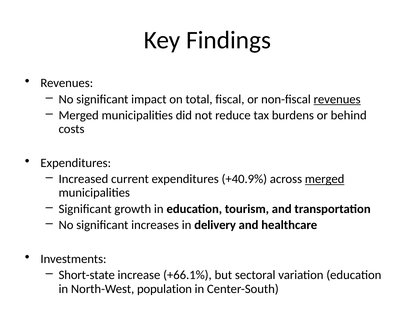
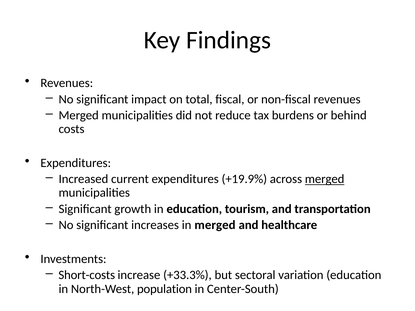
revenues underline: present -> none (337, 99)
+40.9%: +40.9% -> +19.9% (244, 179)
in delivery: delivery -> merged (215, 225)
Short-state: Short-state -> Short-costs (87, 275)
+66.1%: +66.1% -> +33.3% (187, 275)
